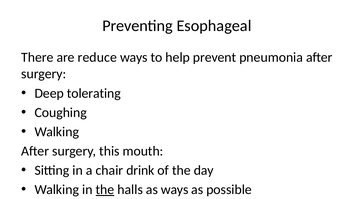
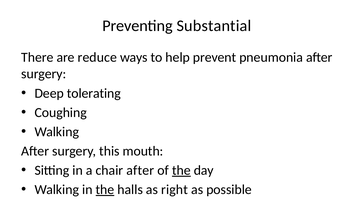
Esophageal: Esophageal -> Substantial (214, 26)
chair drink: drink -> after (140, 170)
the underline: none -> present (181, 170)
as ways: ways -> right (175, 190)
